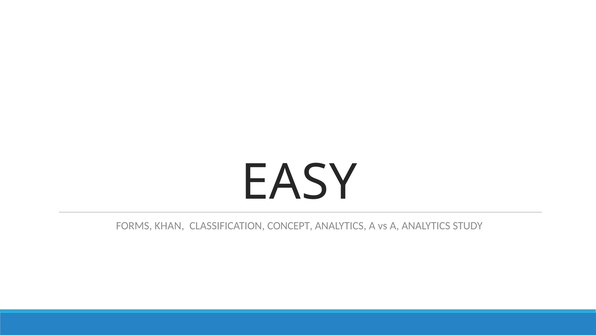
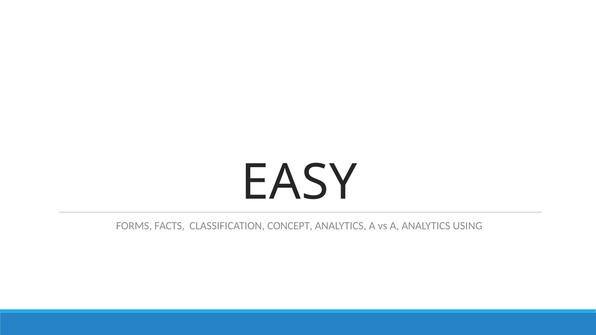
KHAN: KHAN -> FACTS (170, 226)
STUDY: STUDY -> USING (468, 226)
